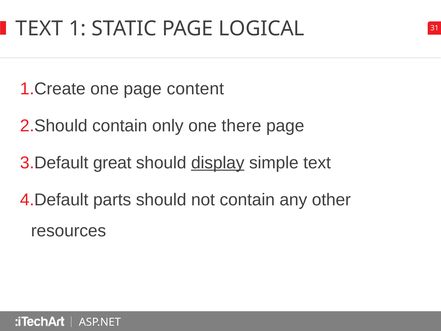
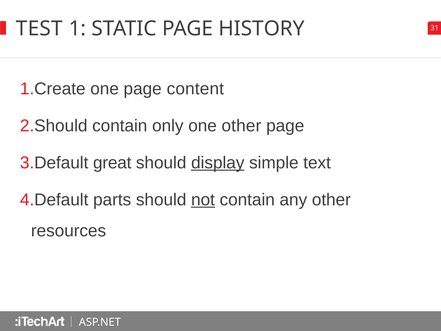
TEXT: TEXT -> TEST (39, 29)
LOGICAL: LOGICAL -> HISTORY (262, 29)
one there: there -> other (241, 126)
not underline: none -> present (203, 200)
